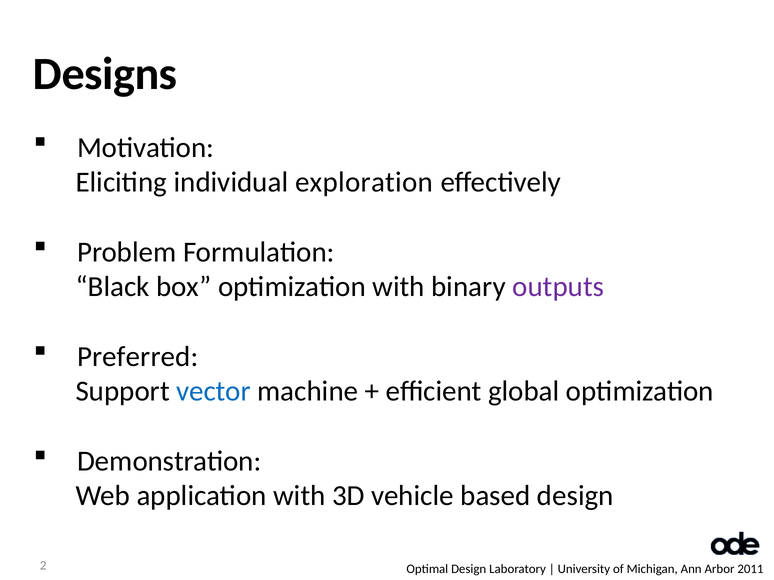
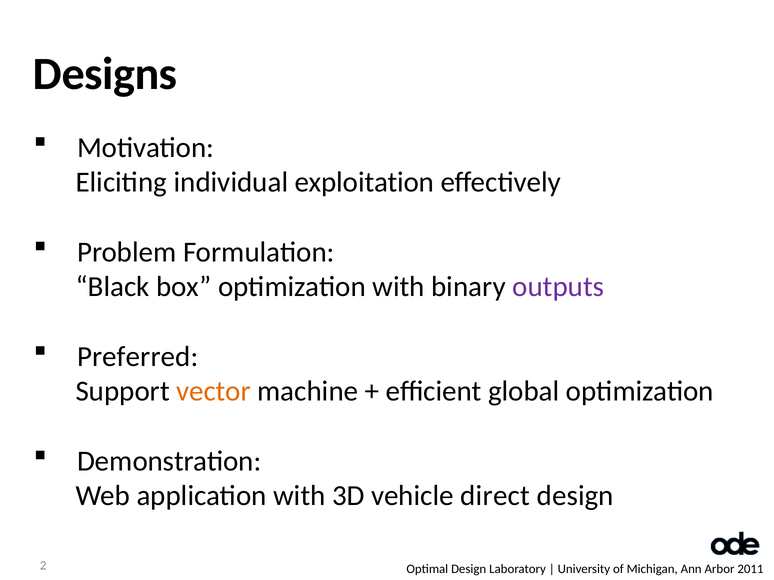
exploration: exploration -> exploitation (364, 182)
vector colour: blue -> orange (214, 392)
based: based -> direct (495, 496)
